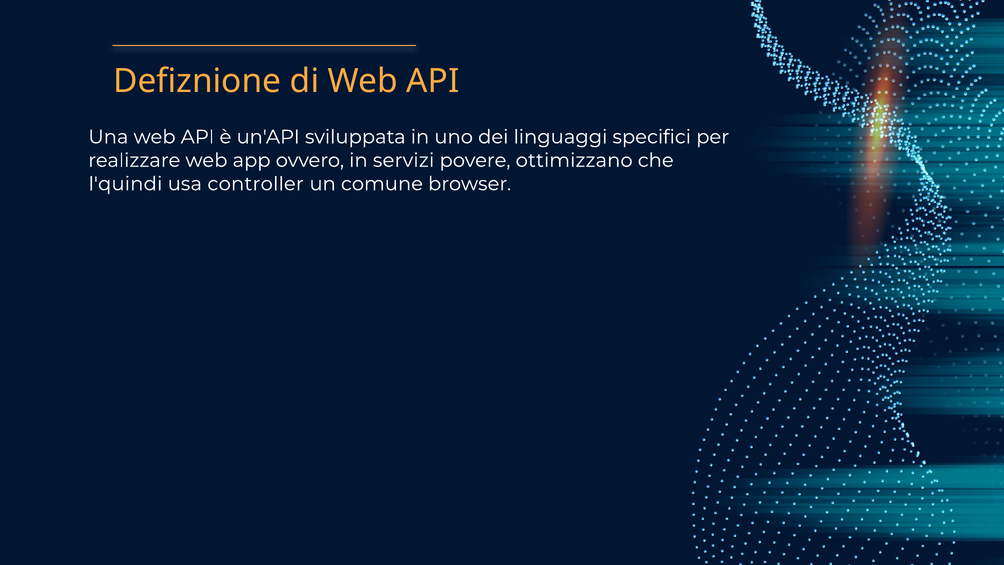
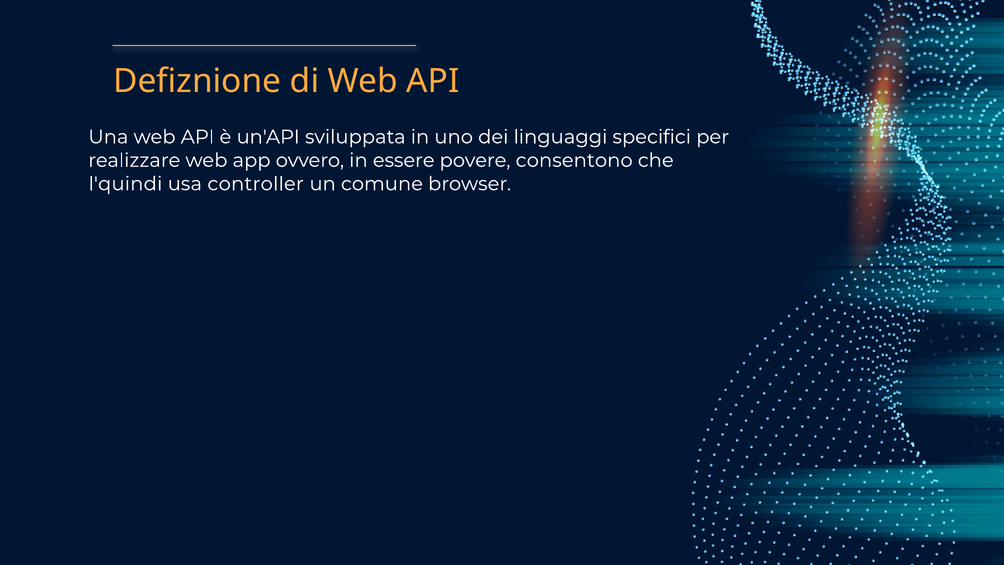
servizi: servizi -> essere (404, 160)
ottimizzano: ottimizzano -> consentono (574, 160)
